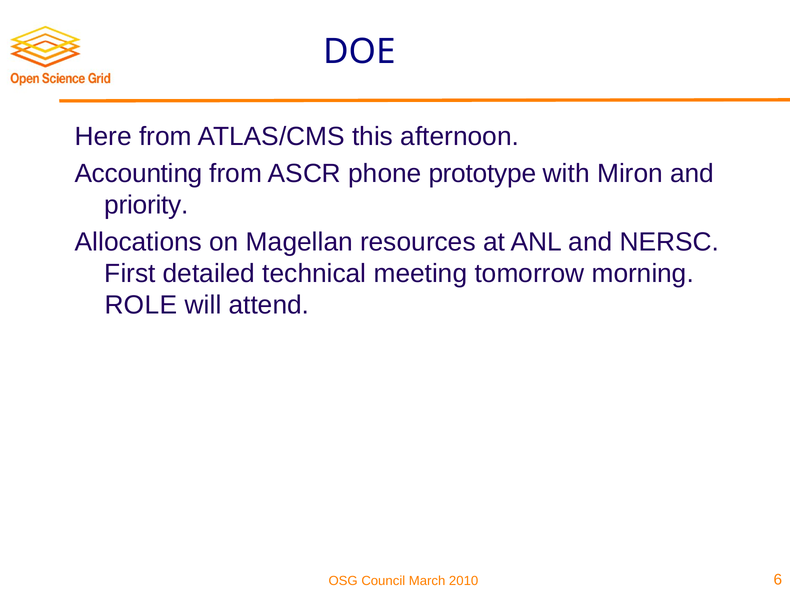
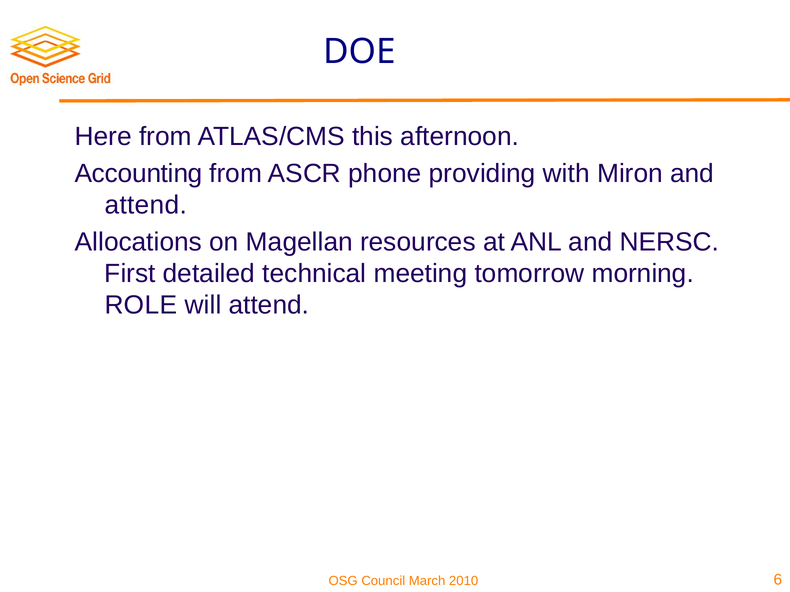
prototype: prototype -> providing (482, 174)
priority: priority -> attend (146, 205)
